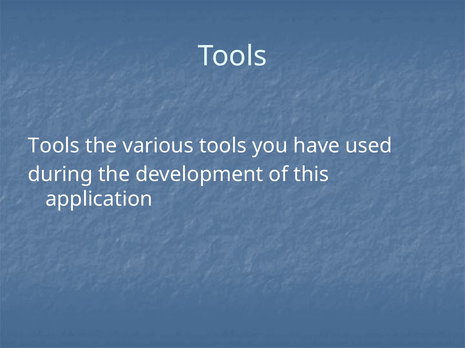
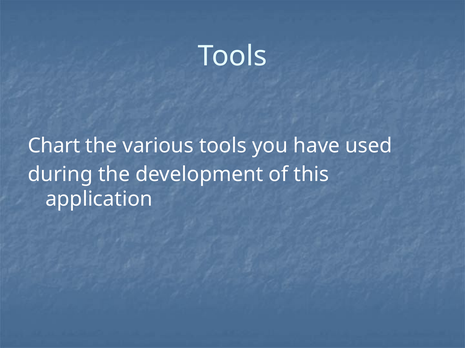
Tools: Tools -> Chart (54, 146)
